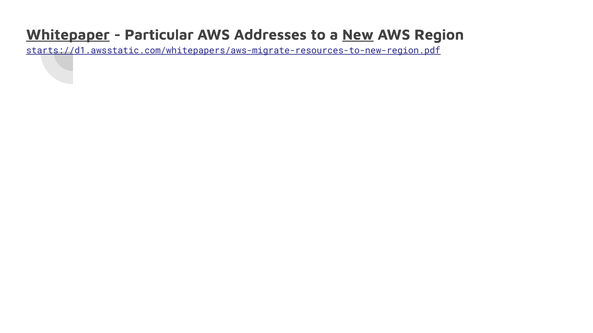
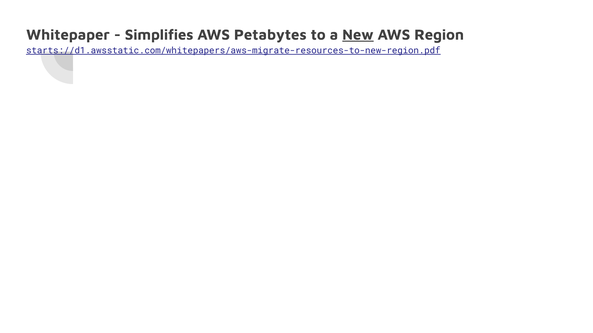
Whitepaper underline: present -> none (68, 35)
Particular: Particular -> Simplifies (159, 35)
Addresses: Addresses -> Petabytes (270, 35)
